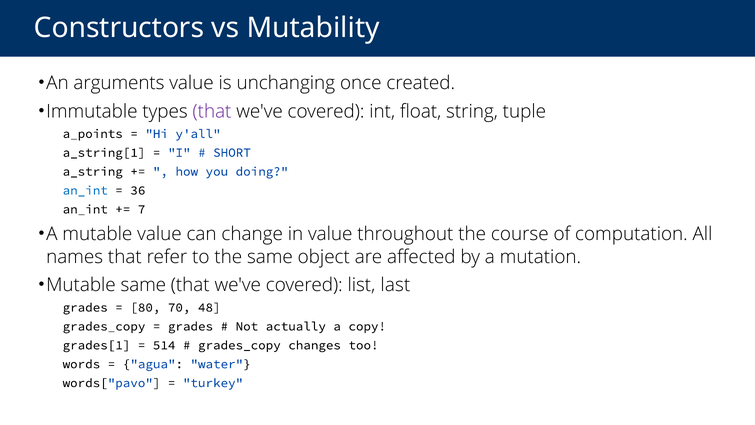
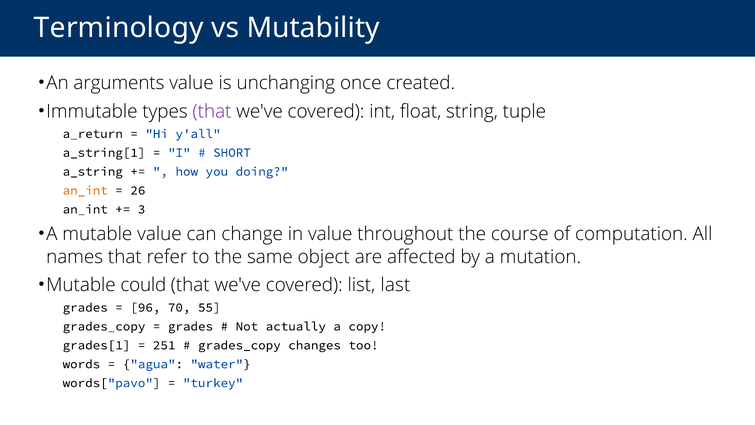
Constructors: Constructors -> Terminology (119, 28)
a_points: a_points -> a_return (93, 134)
an_int colour: blue -> orange (85, 190)
36: 36 -> 26 (138, 190)
7: 7 -> 3 (142, 209)
Mutable same: same -> could (143, 285)
80: 80 -> 96 (145, 307)
48: 48 -> 55 (209, 307)
514: 514 -> 251 (164, 345)
